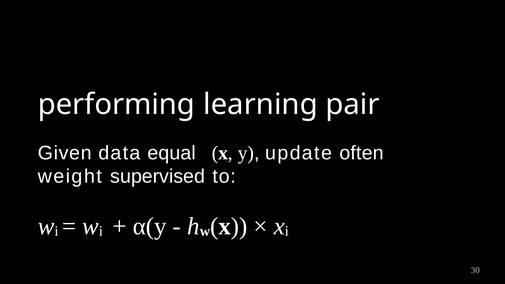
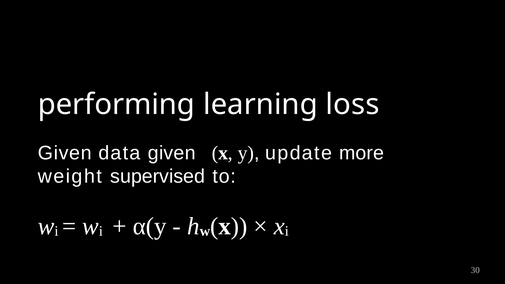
pair: pair -> loss (352, 104)
data equal: equal -> given (172, 153)
often: often -> more (362, 153)
